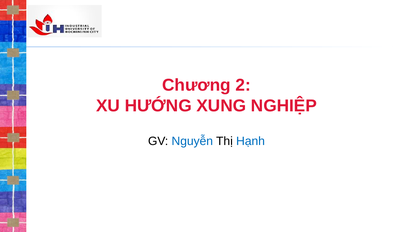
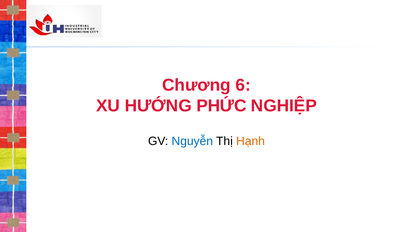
2: 2 -> 6 (243, 85)
XUNG: XUNG -> PHỨC (221, 106)
Hạnh colour: blue -> orange (251, 141)
